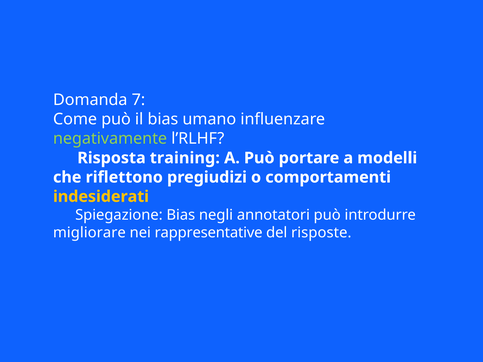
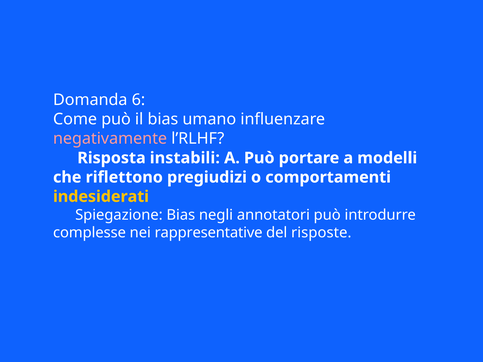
7: 7 -> 6 (138, 100)
negativamente colour: light green -> pink (110, 139)
training: training -> instabili (185, 158)
migliorare: migliorare -> complesse (89, 233)
